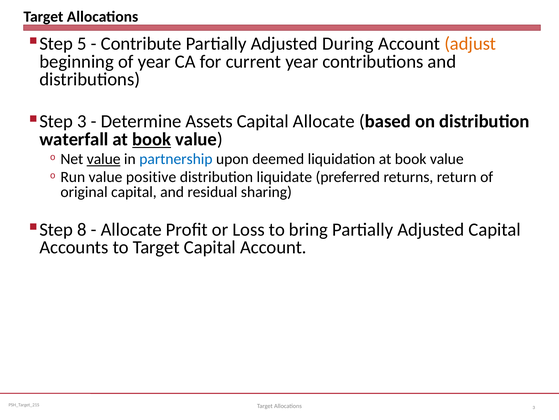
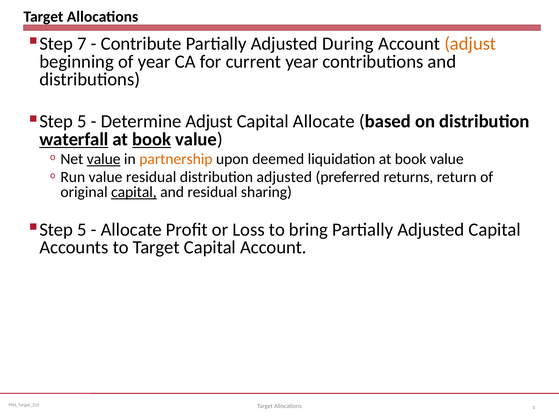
5: 5 -> 7 (82, 44)
3: 3 -> 5 (82, 121)
Determine Assets: Assets -> Adjust (209, 121)
waterfall underline: none -> present (74, 139)
partnership colour: blue -> orange (176, 159)
value positive: positive -> residual (151, 177)
distribution liquidate: liquidate -> adjusted (284, 177)
capital underline: none -> present (134, 192)
8: 8 -> 5 (82, 229)
